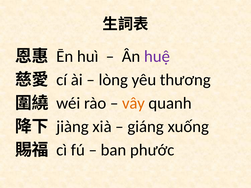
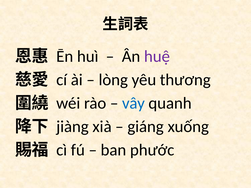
vây colour: orange -> blue (134, 103)
